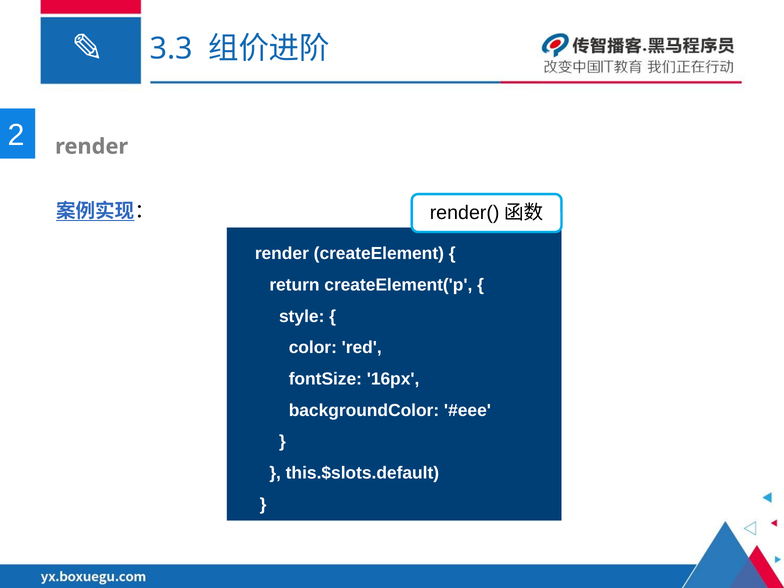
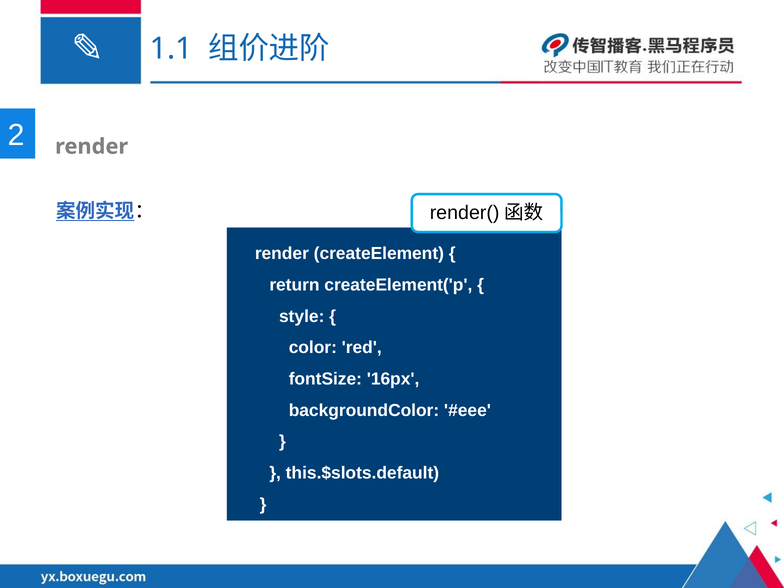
3.3: 3.3 -> 1.1 (171, 49)
